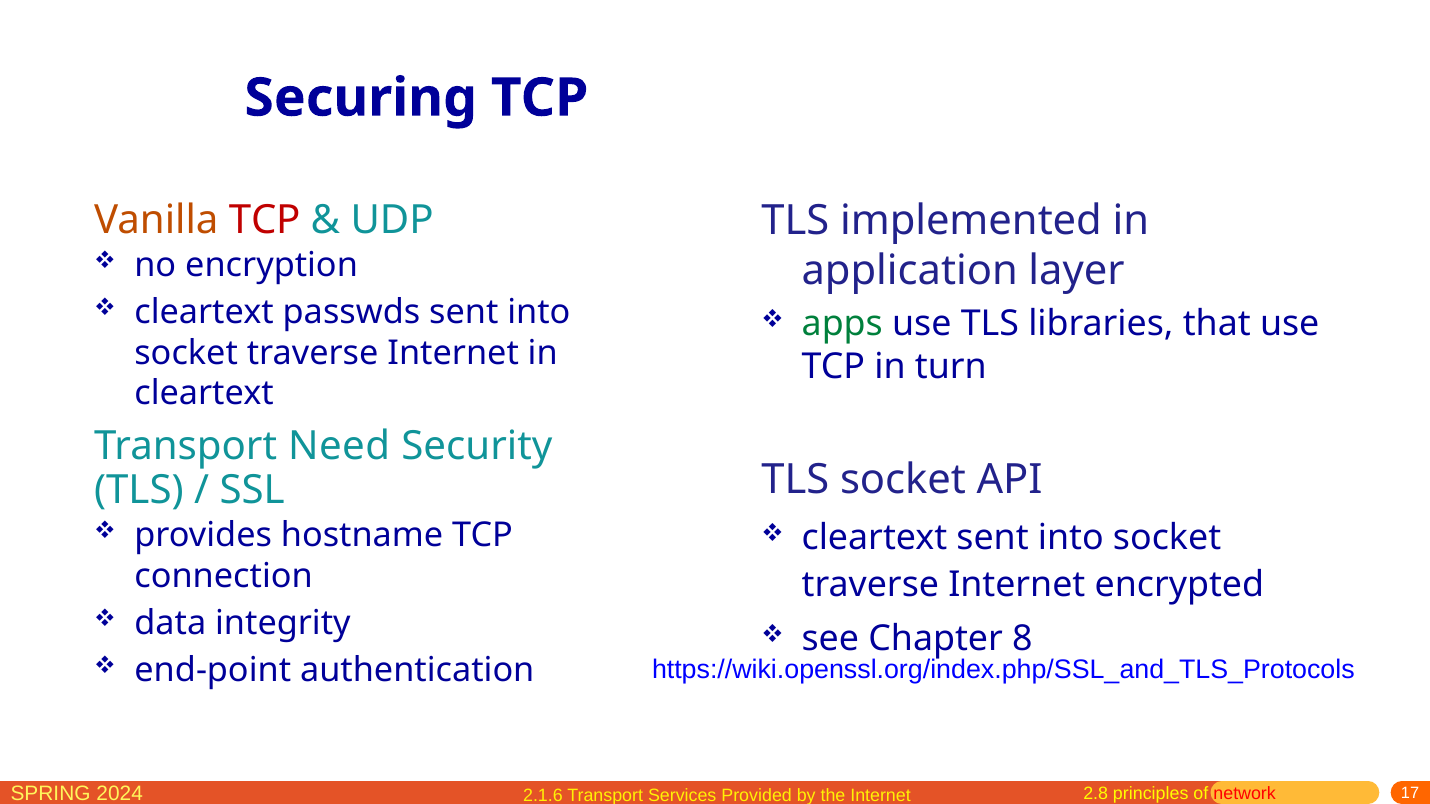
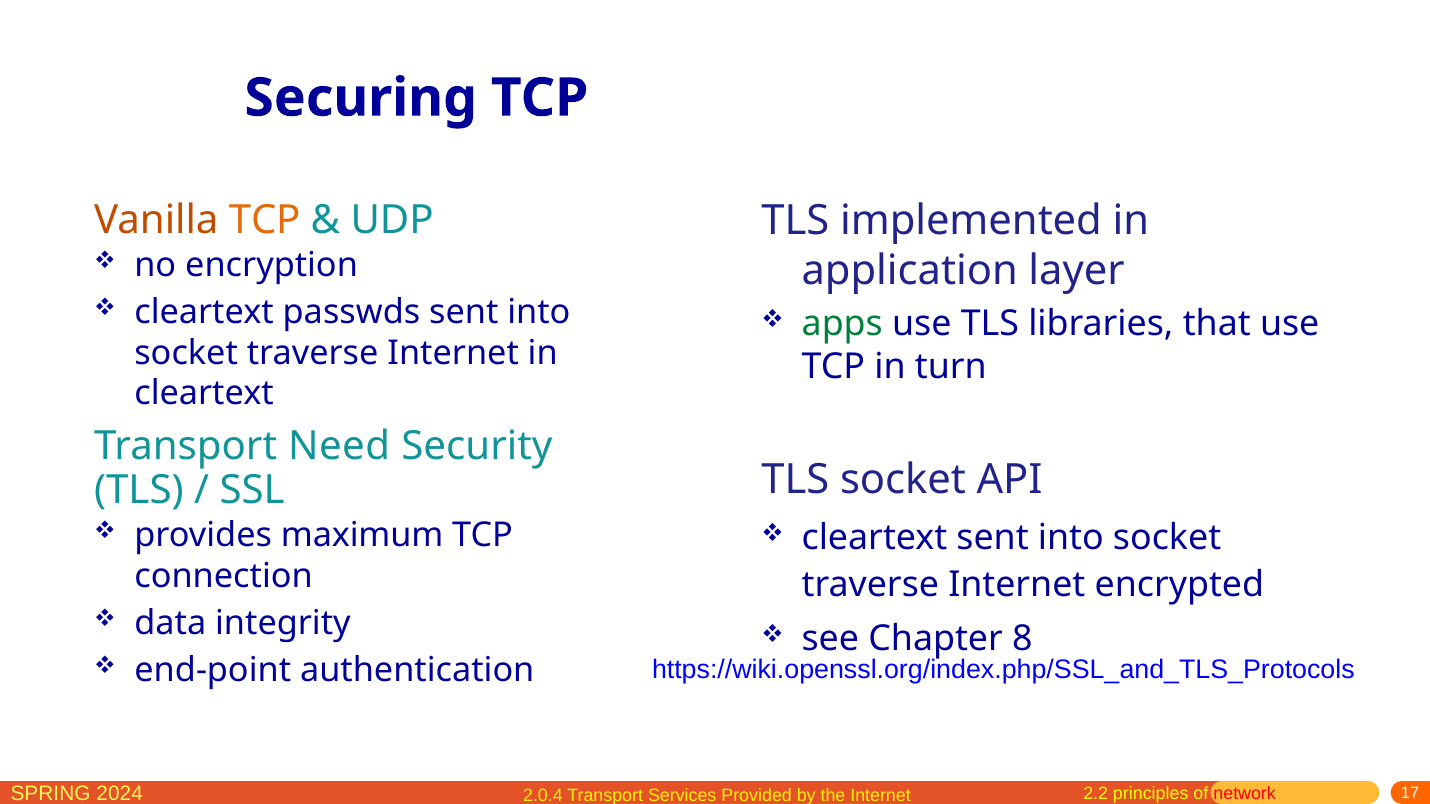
TCP colour: red -> orange (265, 220)
hostname: hostname -> maximum (362, 535)
2.8: 2.8 -> 2.2 (1096, 794)
2.1.6: 2.1.6 -> 2.0.4 (543, 796)
